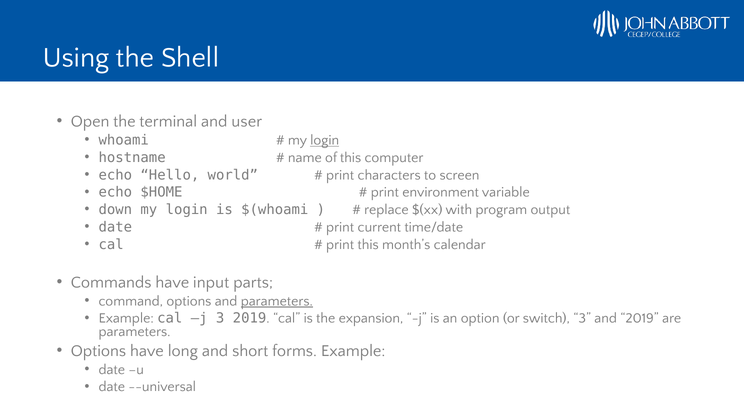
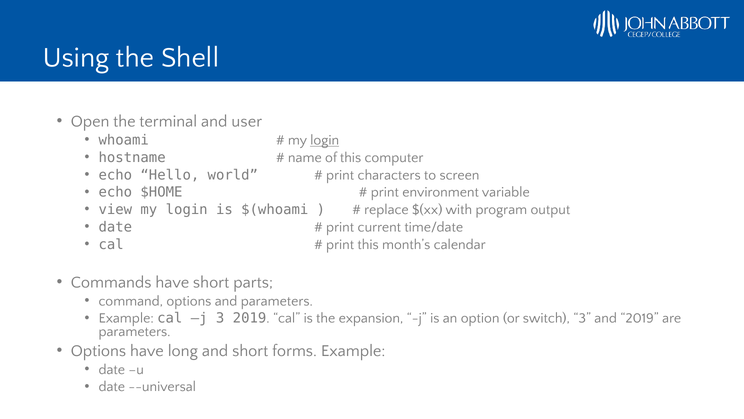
down: down -> view (115, 209)
have input: input -> short (211, 282)
parameters underline: present -> none (277, 301)
